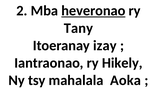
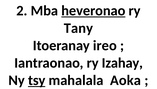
izay: izay -> ireo (105, 45)
Hikely: Hikely -> Izahay (122, 62)
tsy underline: none -> present (37, 80)
